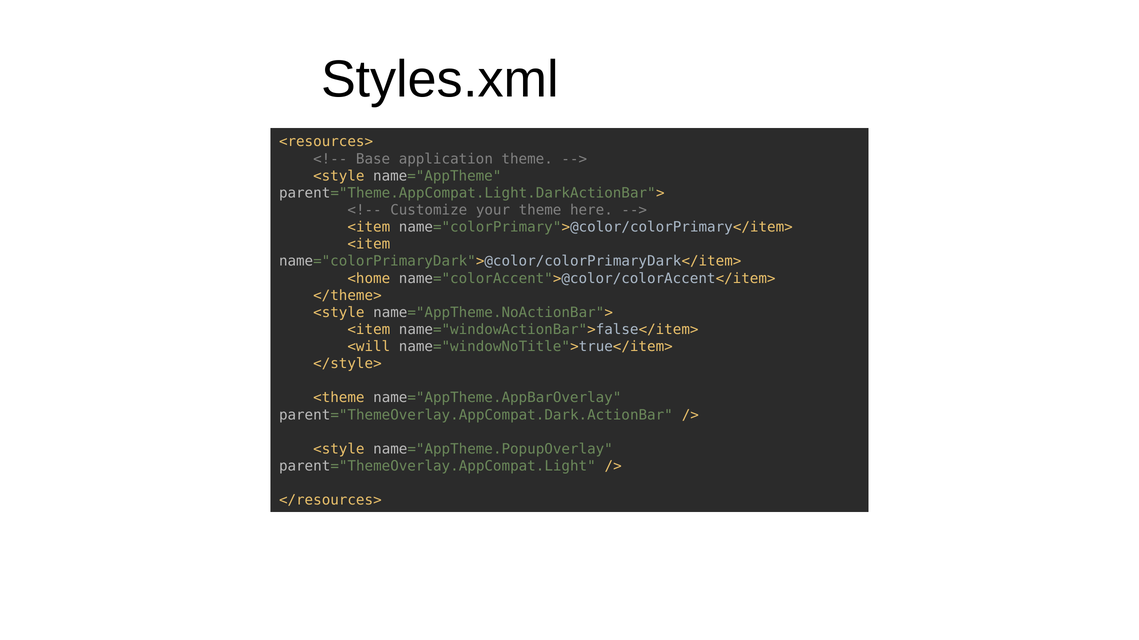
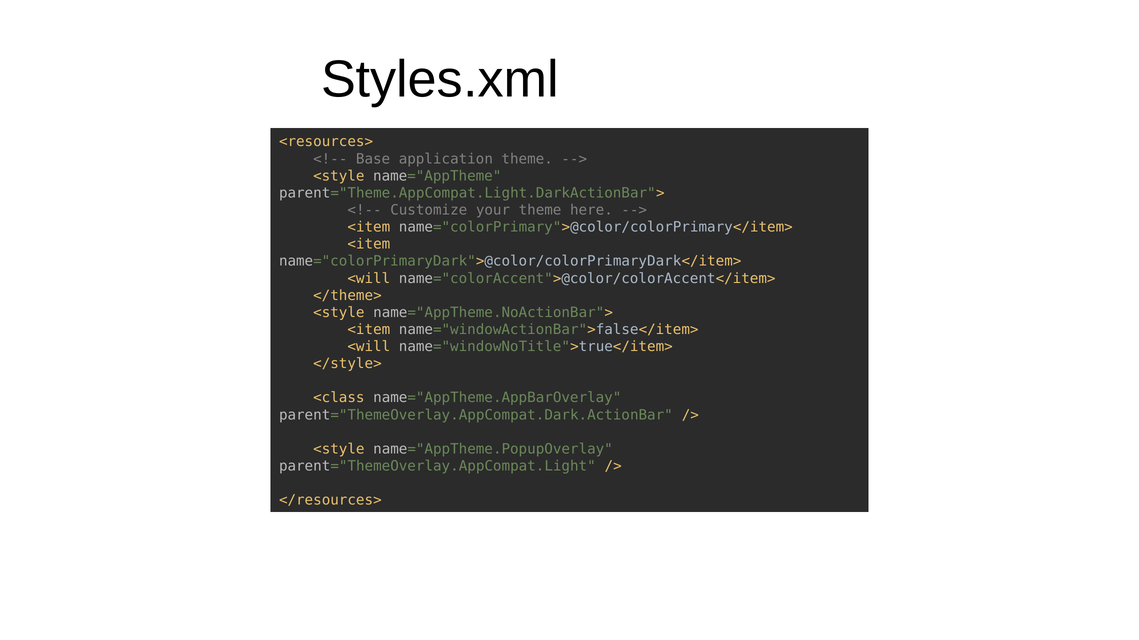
<home: <home -> <will (369, 279)
<theme: <theme -> <class (339, 398)
